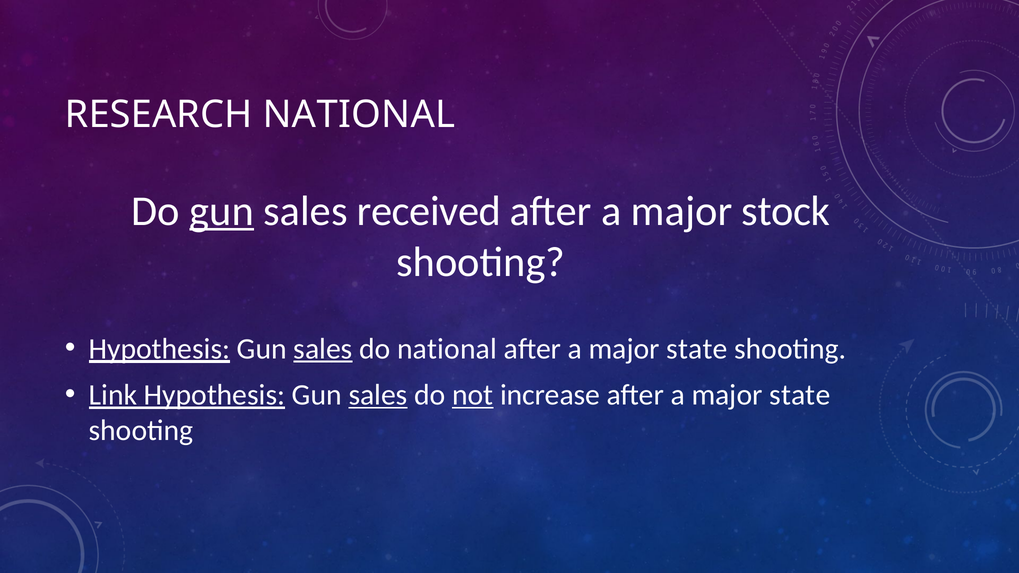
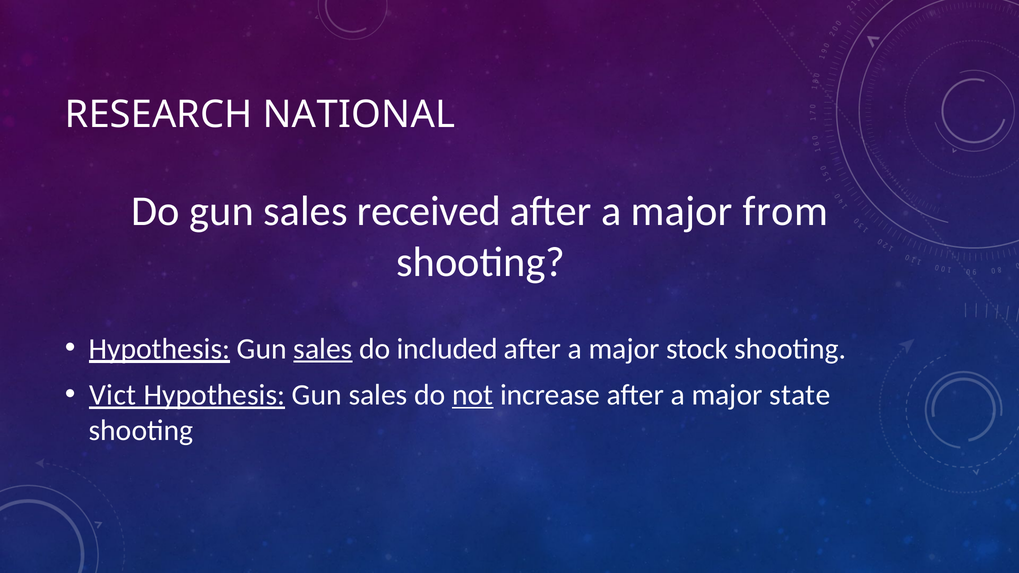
gun underline: present -> none (222, 211)
stock: stock -> from (785, 211)
do national: national -> included (447, 349)
state: state -> stock (697, 349)
Link: Link -> Vict (113, 395)
sales underline: present -> none (378, 395)
